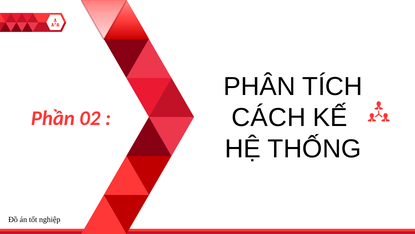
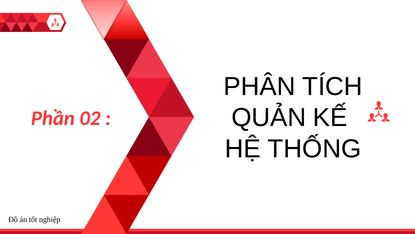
CÁCH: CÁCH -> QUẢN (269, 117)
